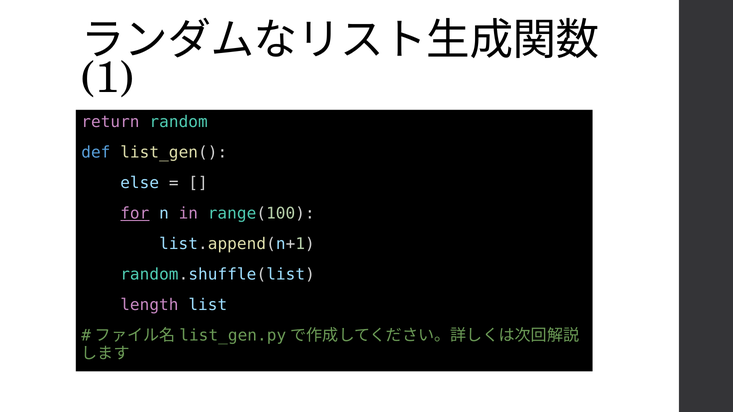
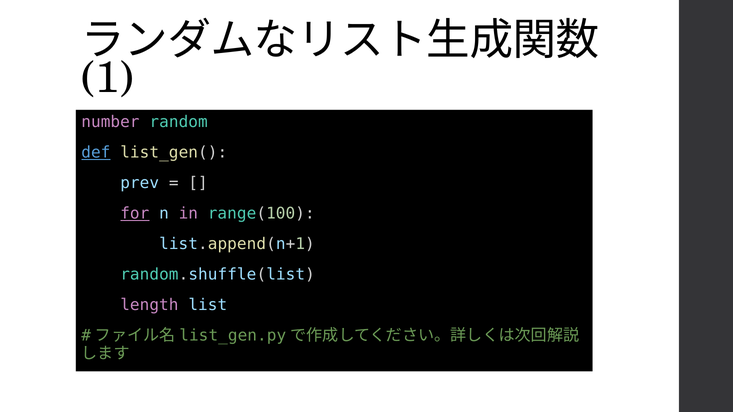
return: return -> number (110, 122)
def underline: none -> present (96, 153)
else: else -> prev (140, 183)
